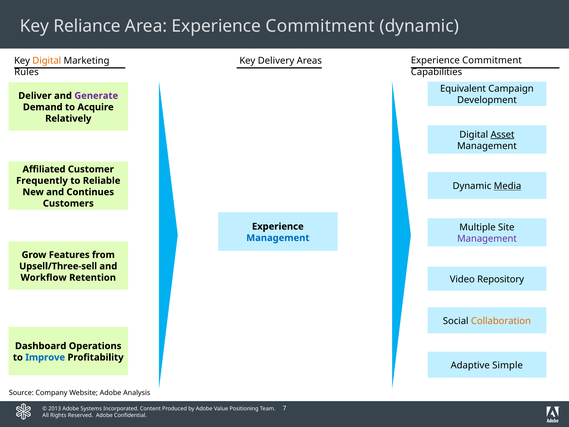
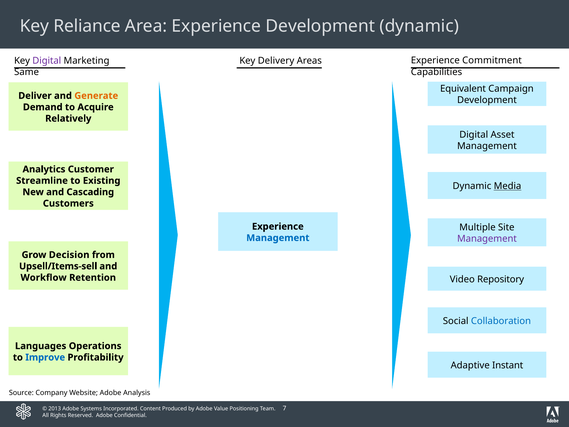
Area Experience Commitment: Commitment -> Development (320, 26)
Digital colour: orange -> purple (47, 61)
Rules: Rules -> Same (27, 72)
Generate colour: purple -> orange (96, 96)
Asset underline: present -> none (503, 135)
Affiliated: Affiliated -> Analytics (44, 169)
Frequently: Frequently -> Streamline (42, 181)
Reliable: Reliable -> Existing (102, 181)
Continues: Continues -> Cascading (90, 192)
Features: Features -> Decision (69, 255)
Upsell/Three-sell: Upsell/Three-sell -> Upsell/Items-sell (58, 266)
Collaboration colour: orange -> blue (501, 321)
Dashboard: Dashboard -> Languages (41, 346)
Simple: Simple -> Instant (508, 365)
